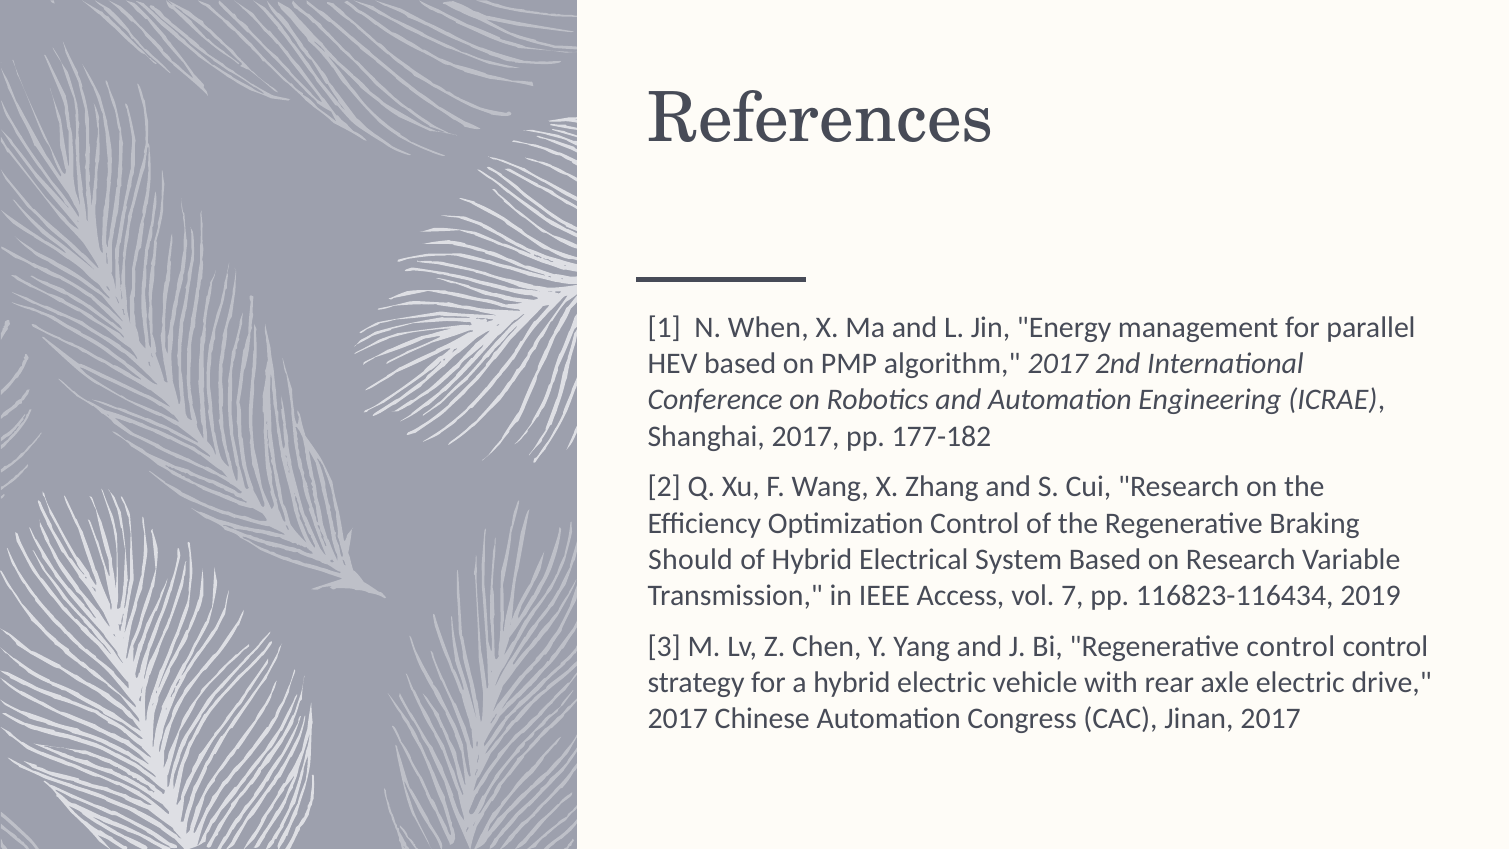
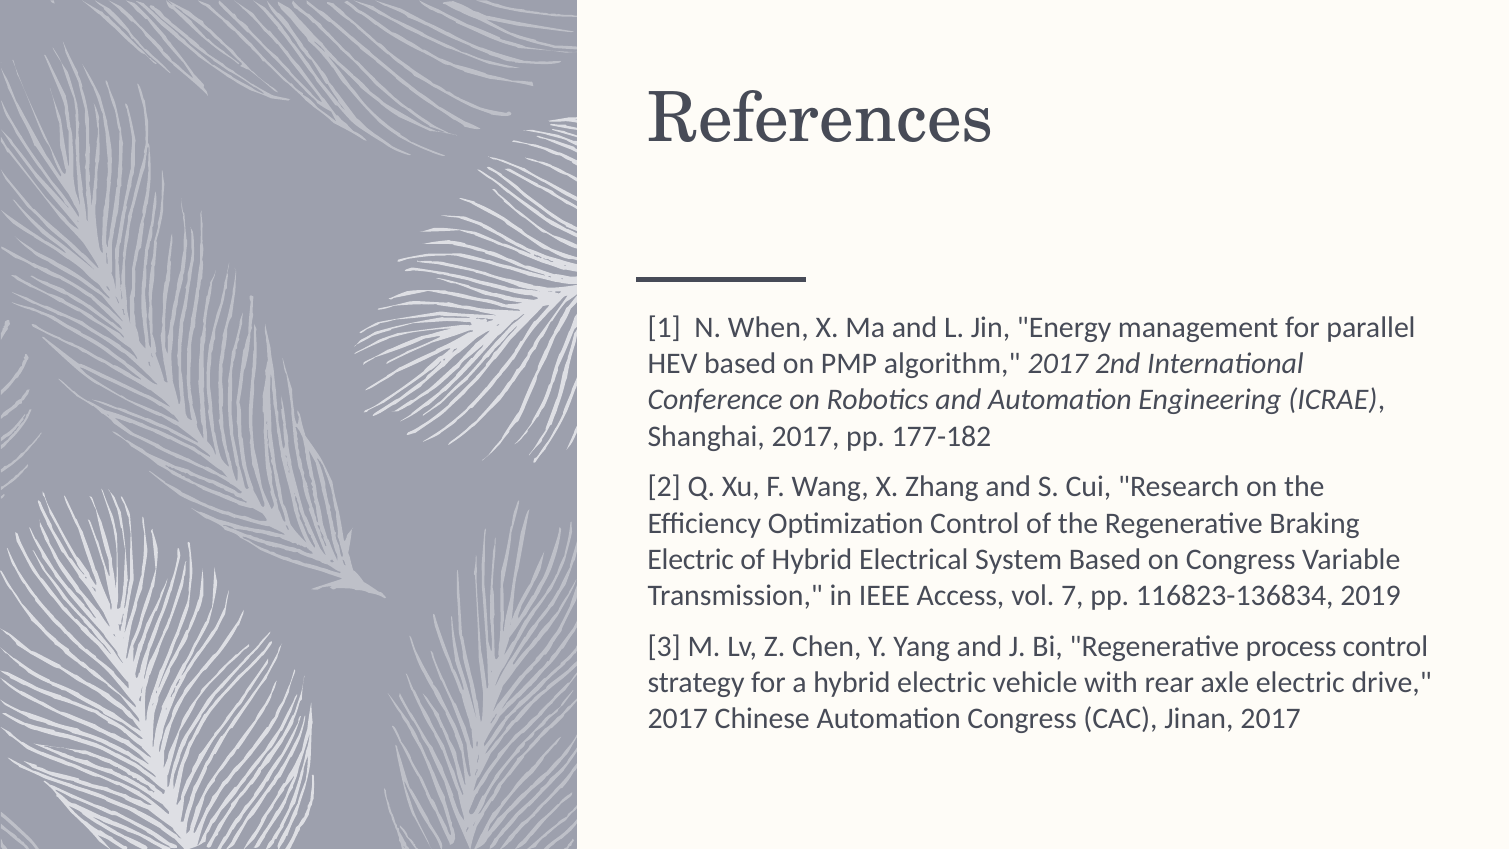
Should: Should -> Electric (691, 559)
on Research: Research -> Congress (1241, 559)
116823-116434: 116823-116434 -> 116823-136834 (1235, 595)
Regenerative control: control -> process (1291, 646)
